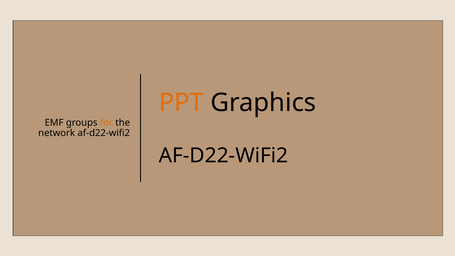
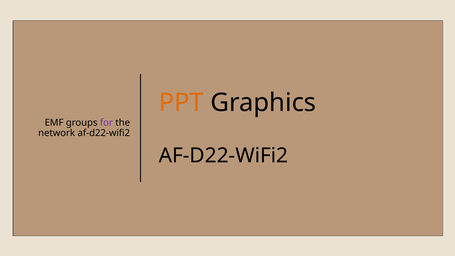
for colour: orange -> purple (106, 123)
